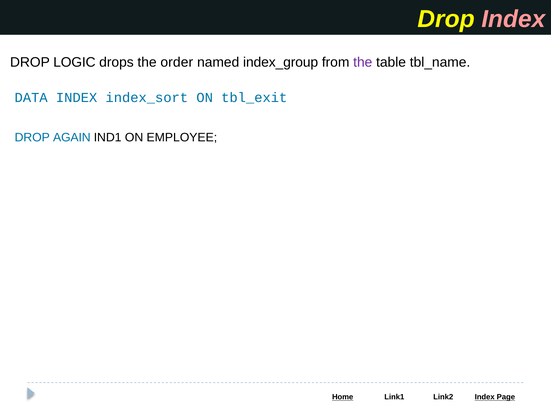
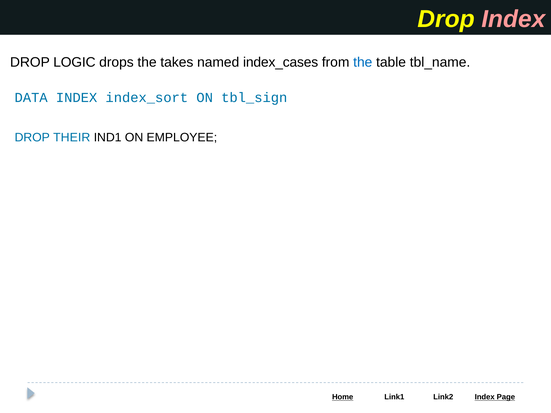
order: order -> takes (177, 62)
index_group: index_group -> index_cases (281, 62)
the colour: purple -> blue (363, 62)
tbl_exit: tbl_exit -> tbl_sign (254, 98)
AGAIN: AGAIN -> THEIR (72, 138)
